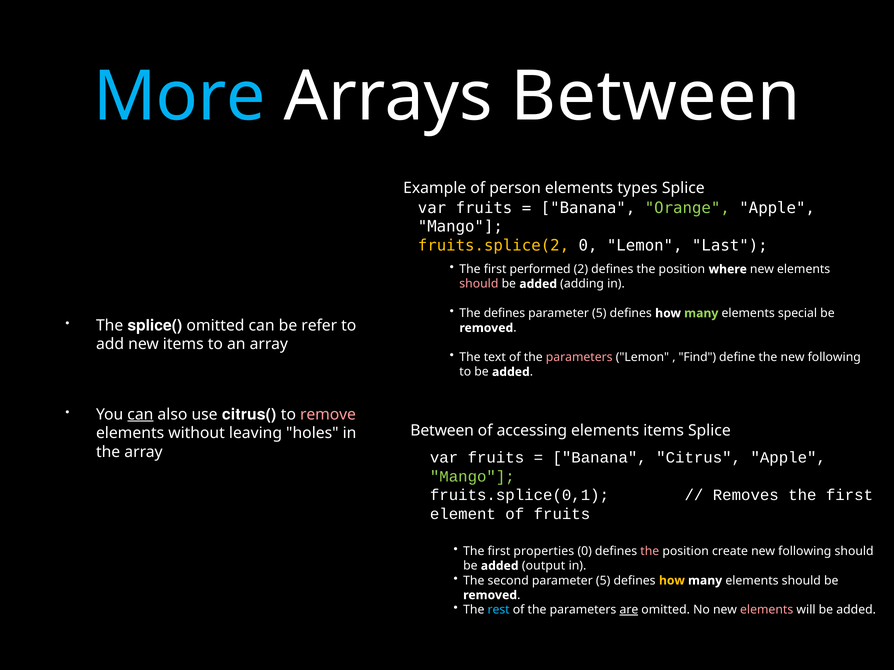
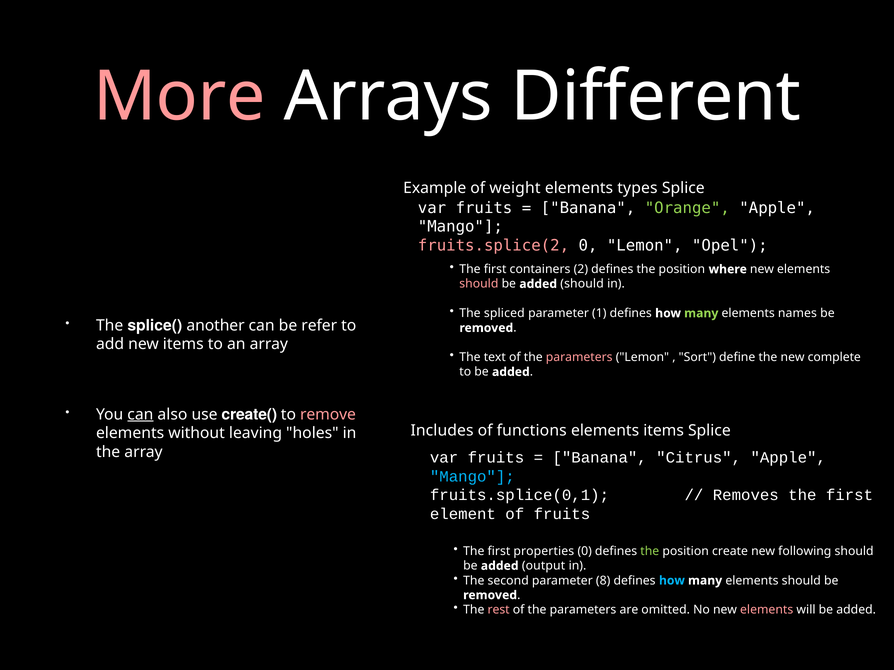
More colour: light blue -> pink (179, 97)
Arrays Between: Between -> Different (656, 97)
person: person -> weight (515, 188)
fruits.splice(2 colour: yellow -> pink (493, 246)
Last: Last -> Opel (730, 246)
performed: performed -> containers (540, 269)
added adding: adding -> should (582, 284)
The defines: defines -> spliced (504, 313)
5: 5 -> 1 (599, 313)
special: special -> names (797, 313)
splice( omitted: omitted -> another (216, 326)
Find: Find -> Sort (697, 358)
the new following: following -> complete (834, 358)
citrus(: citrus( -> create( (249, 415)
Between: Between -> Includes (442, 431)
accessing: accessing -> functions (532, 431)
Mango colour: light green -> light blue (472, 477)
the colour: pink -> light green (650, 552)
second parameter 5: 5 -> 8 (603, 581)
how colour: yellow -> light blue (672, 581)
rest colour: light blue -> pink (499, 610)
are underline: present -> none (629, 610)
